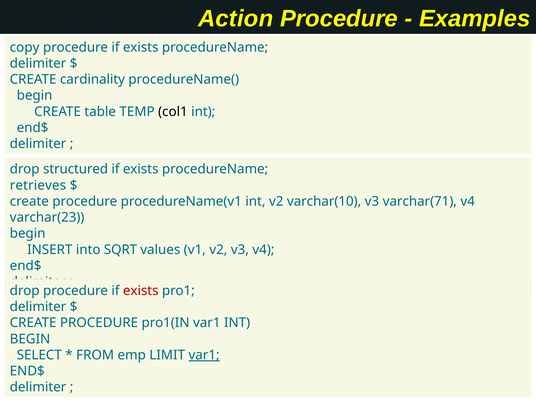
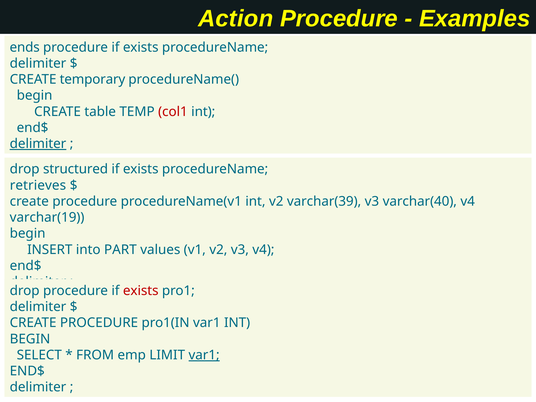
copy: copy -> ends (25, 47)
cardinality: cardinality -> temporary (92, 79)
col1 colour: black -> red (173, 112)
delimiter underline: none -> present (38, 144)
varchar(10: varchar(10 -> varchar(39 (324, 201)
varchar(71: varchar(71 -> varchar(40 (420, 201)
varchar(23: varchar(23 -> varchar(19 (47, 217)
SQRT: SQRT -> PART (120, 250)
